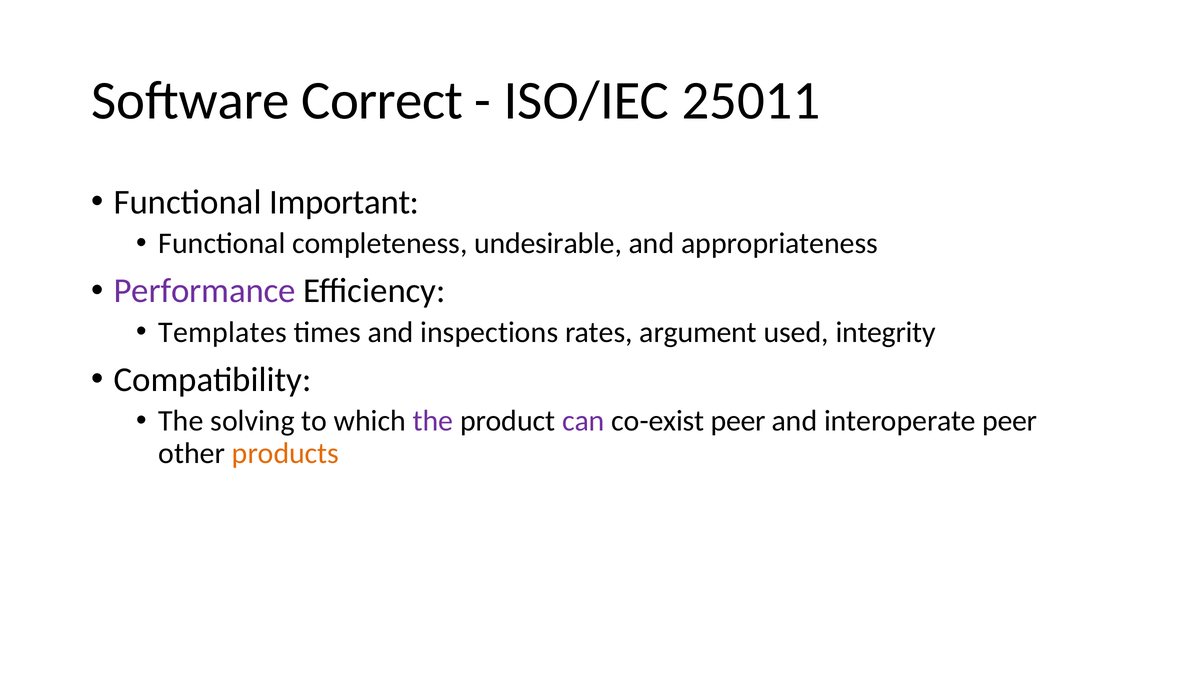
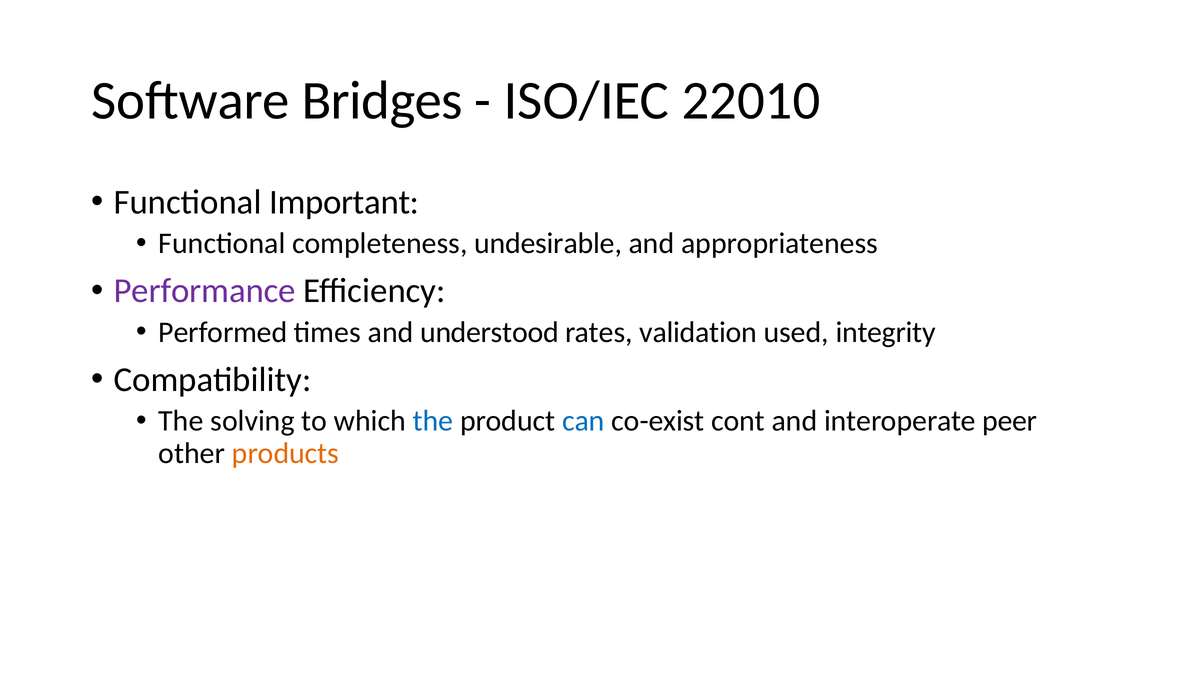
Correct: Correct -> Bridges (382, 100)
25011: 25011 -> 22010 (751, 100)
Templates: Templates -> Performed (223, 332)
inspections: inspections -> understood (489, 332)
argument: argument -> validation (698, 332)
the colour: purple -> blue (433, 421)
can colour: purple -> blue (583, 421)
co-exist peer: peer -> cont (738, 421)
